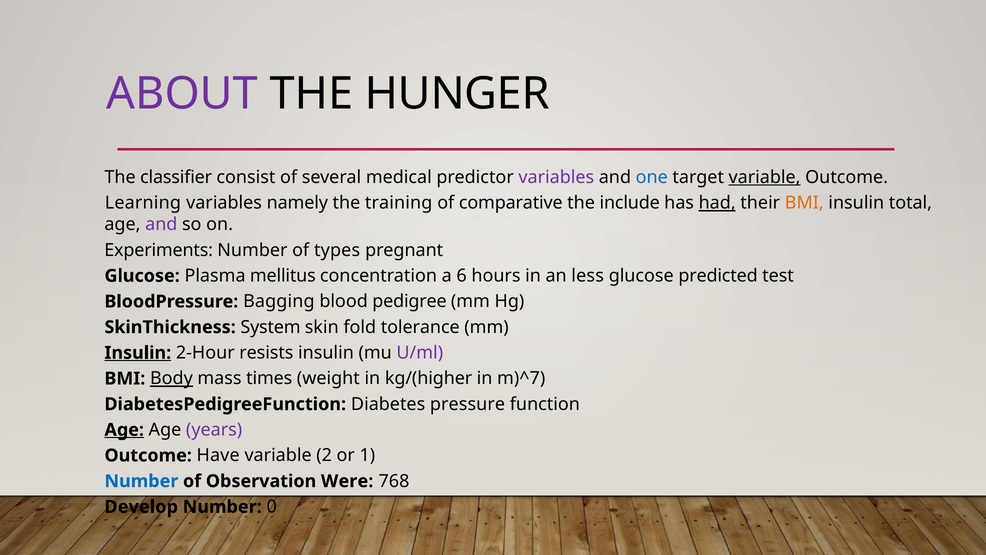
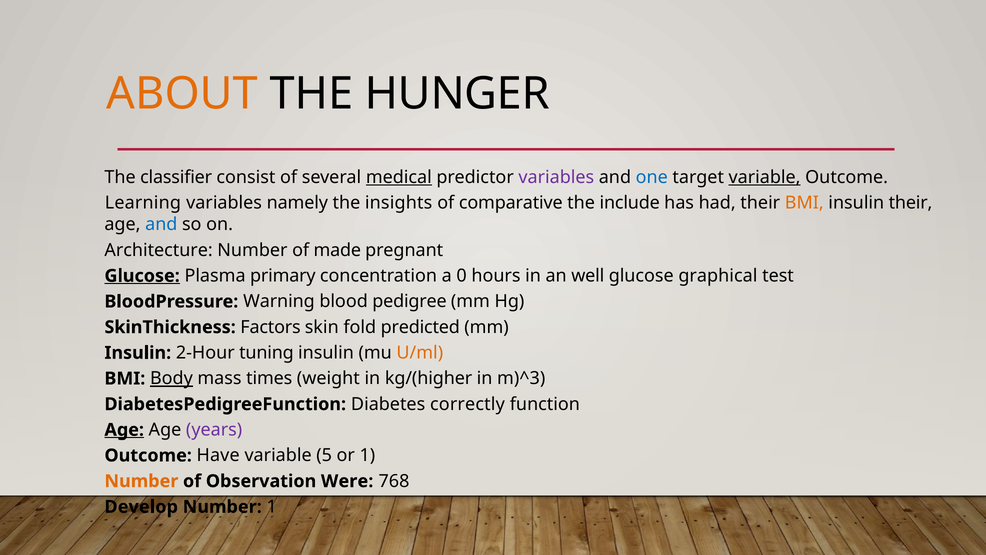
ABOUT colour: purple -> orange (182, 94)
medical underline: none -> present (399, 177)
training: training -> insights (399, 203)
had underline: present -> none (717, 203)
insulin total: total -> their (911, 203)
and colour: purple -> blue (161, 224)
Experiments: Experiments -> Architecture (159, 250)
types: types -> made (337, 250)
Glucose underline: none -> present (142, 276)
mellitus: mellitus -> primary (283, 276)
6: 6 -> 0 (462, 276)
less: less -> well (588, 276)
predicted: predicted -> graphical (718, 276)
Bagging: Bagging -> Warning (279, 301)
System: System -> Factors (271, 327)
tolerance: tolerance -> predicted (420, 327)
Insulin underline: present -> none (138, 353)
resists: resists -> tuning (266, 353)
U/ml colour: purple -> orange (420, 353)
m)^7: m)^7 -> m)^3 (521, 378)
pressure: pressure -> correctly (467, 404)
2: 2 -> 5 (324, 455)
Number colour: blue -> orange (141, 481)
Number 0: 0 -> 1 (272, 507)
